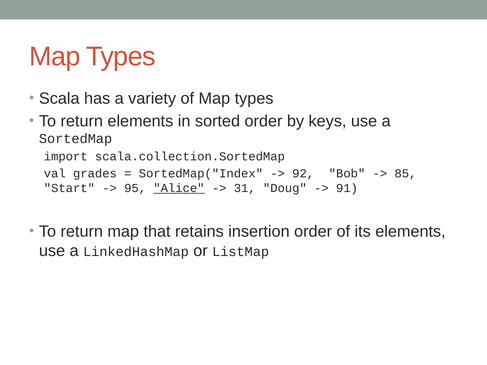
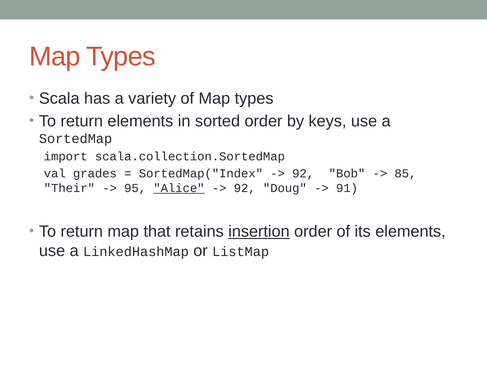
Start: Start -> Their (69, 188)
31: 31 -> 92 (245, 188)
insertion underline: none -> present (259, 232)
